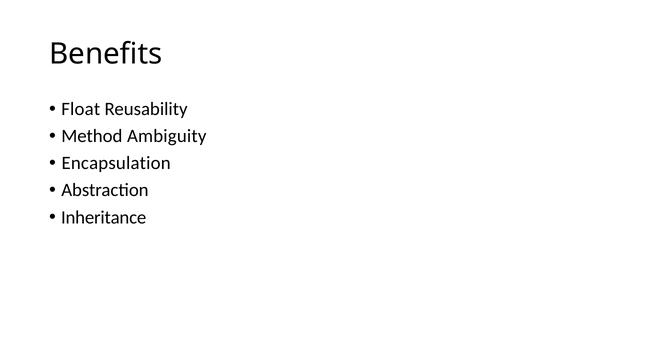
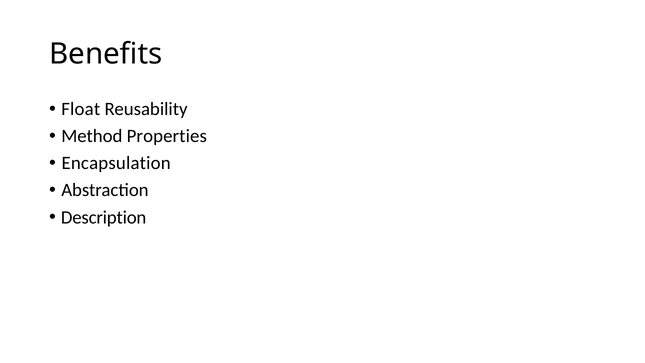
Ambiguity: Ambiguity -> Properties (167, 136)
Inheritance: Inheritance -> Description (104, 217)
